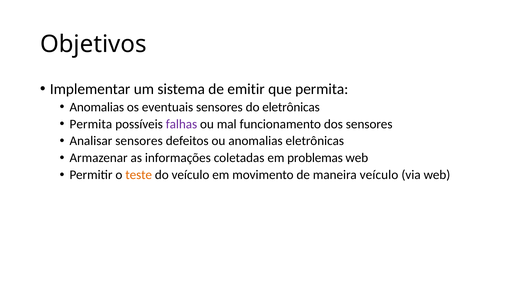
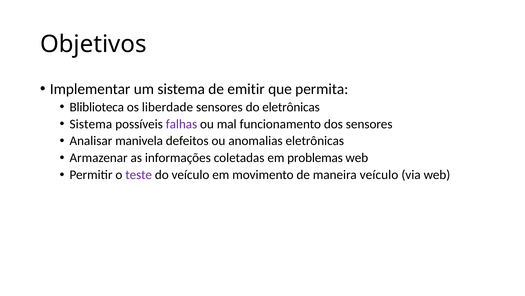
Anomalias: Anomalias -> Bliblioteca (97, 107)
eventuais: eventuais -> liberdade (167, 107)
Permita: Permita -> Sistema (91, 124)
Analisar sensores: sensores -> manivela (139, 141)
teste colour: orange -> purple (139, 174)
